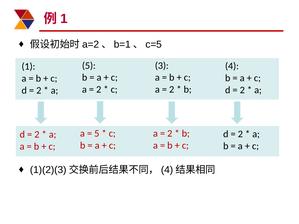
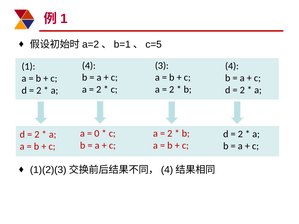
5: 5 -> 4 (89, 66)
5: 5 -> 0 (97, 134)
